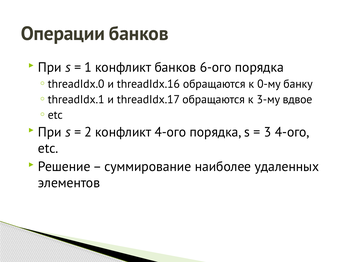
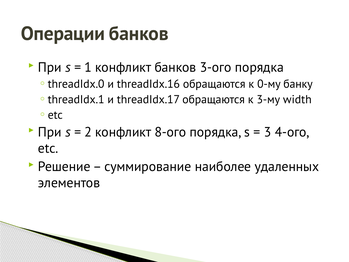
6-ого: 6-ого -> 3-ого (216, 67)
вдвое: вдвое -> width (297, 99)
конфликт 4-ого: 4-ого -> 8-ого (170, 132)
